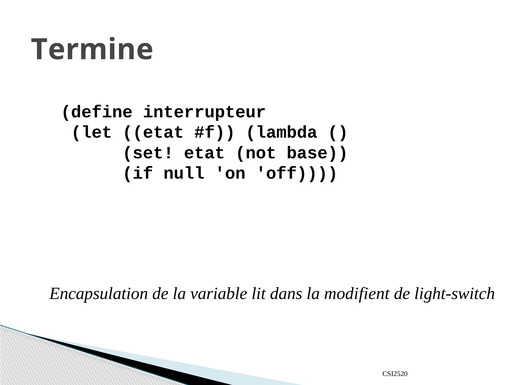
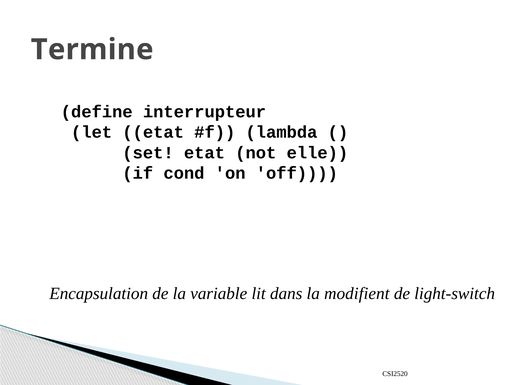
base: base -> elle (317, 153)
null: null -> cond (184, 173)
